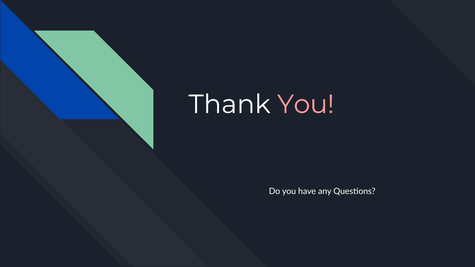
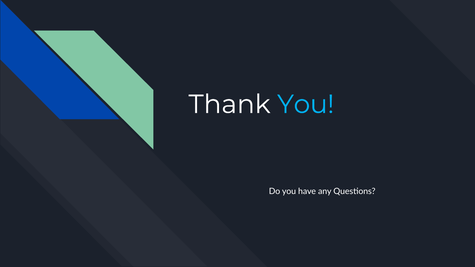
You colour: pink -> light blue (306, 104)
